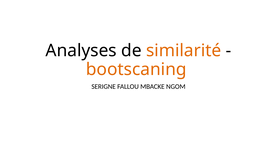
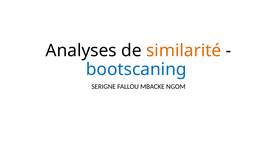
bootscaning colour: orange -> blue (136, 69)
